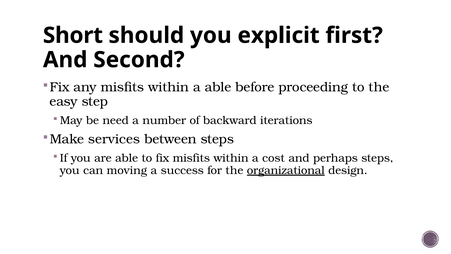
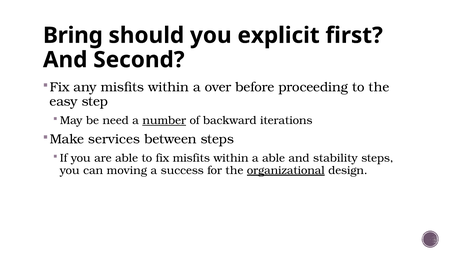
Short: Short -> Bring (73, 35)
a able: able -> over (218, 87)
number underline: none -> present (164, 120)
a cost: cost -> able (274, 158)
perhaps: perhaps -> stability (335, 158)
